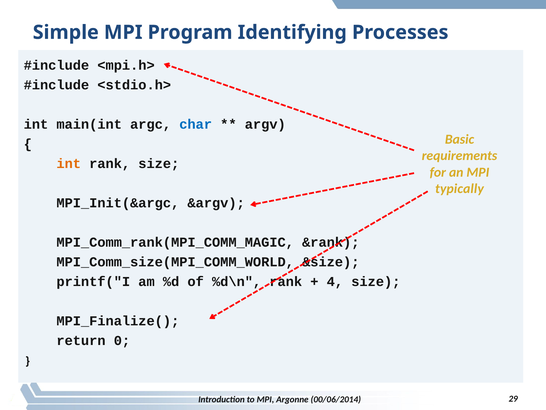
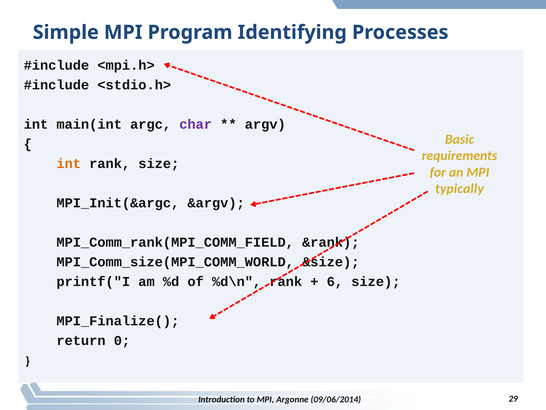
char colour: blue -> purple (196, 124)
MPI_Comm_rank(MPI_COMM_MAGIC: MPI_Comm_rank(MPI_COMM_MAGIC -> MPI_Comm_rank(MPI_COMM_FIELD (175, 242)
4: 4 -> 6 (335, 281)
00/06/2014: 00/06/2014 -> 09/06/2014 (336, 399)
